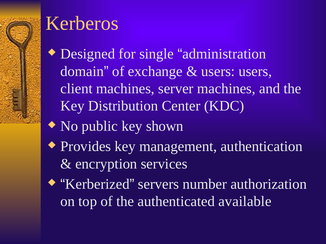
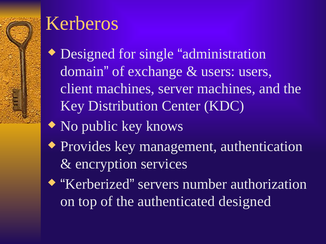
shown: shown -> knows (165, 126)
authenticated available: available -> designed (245, 202)
